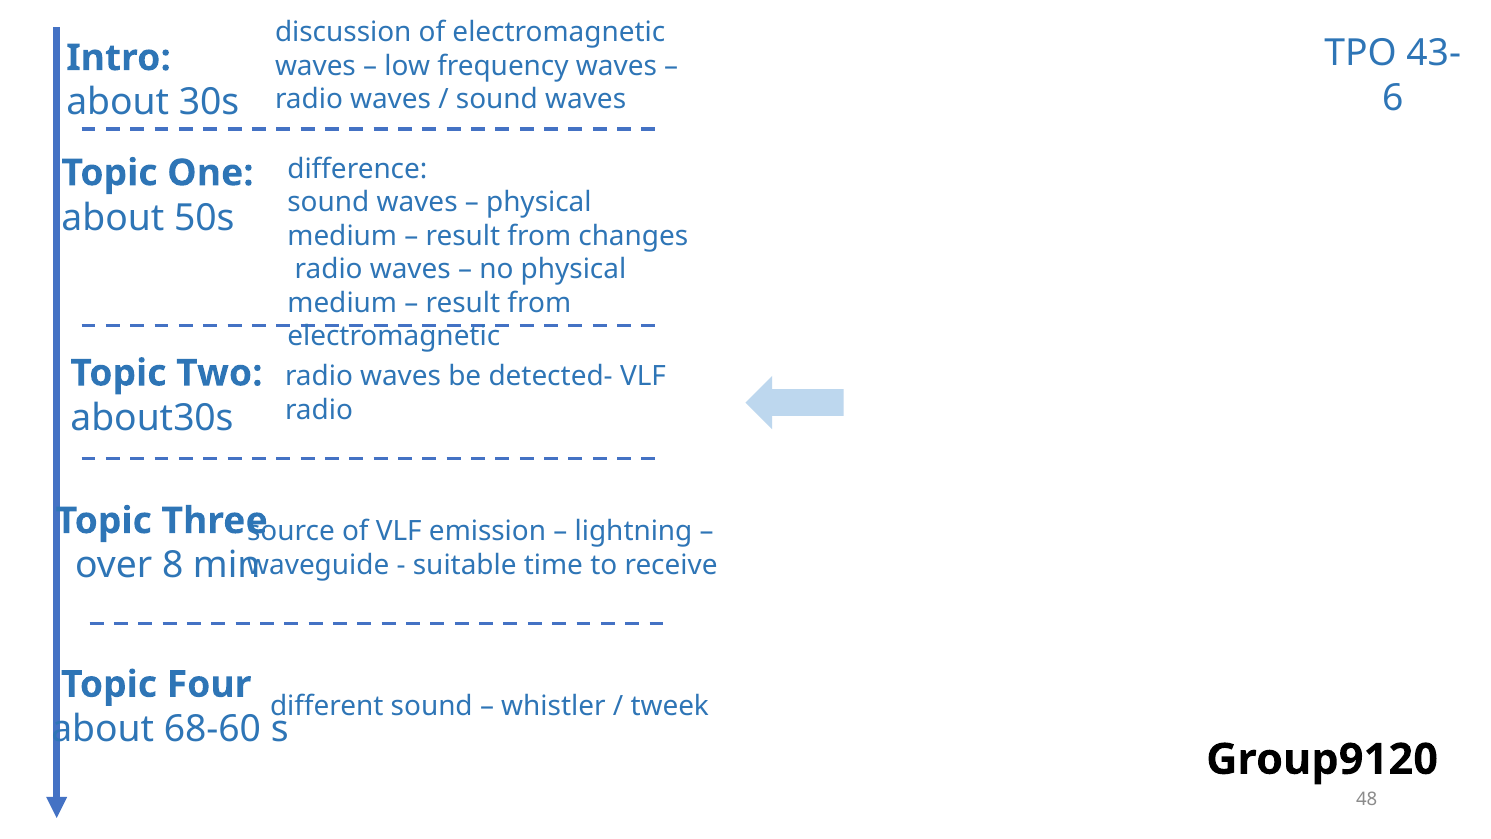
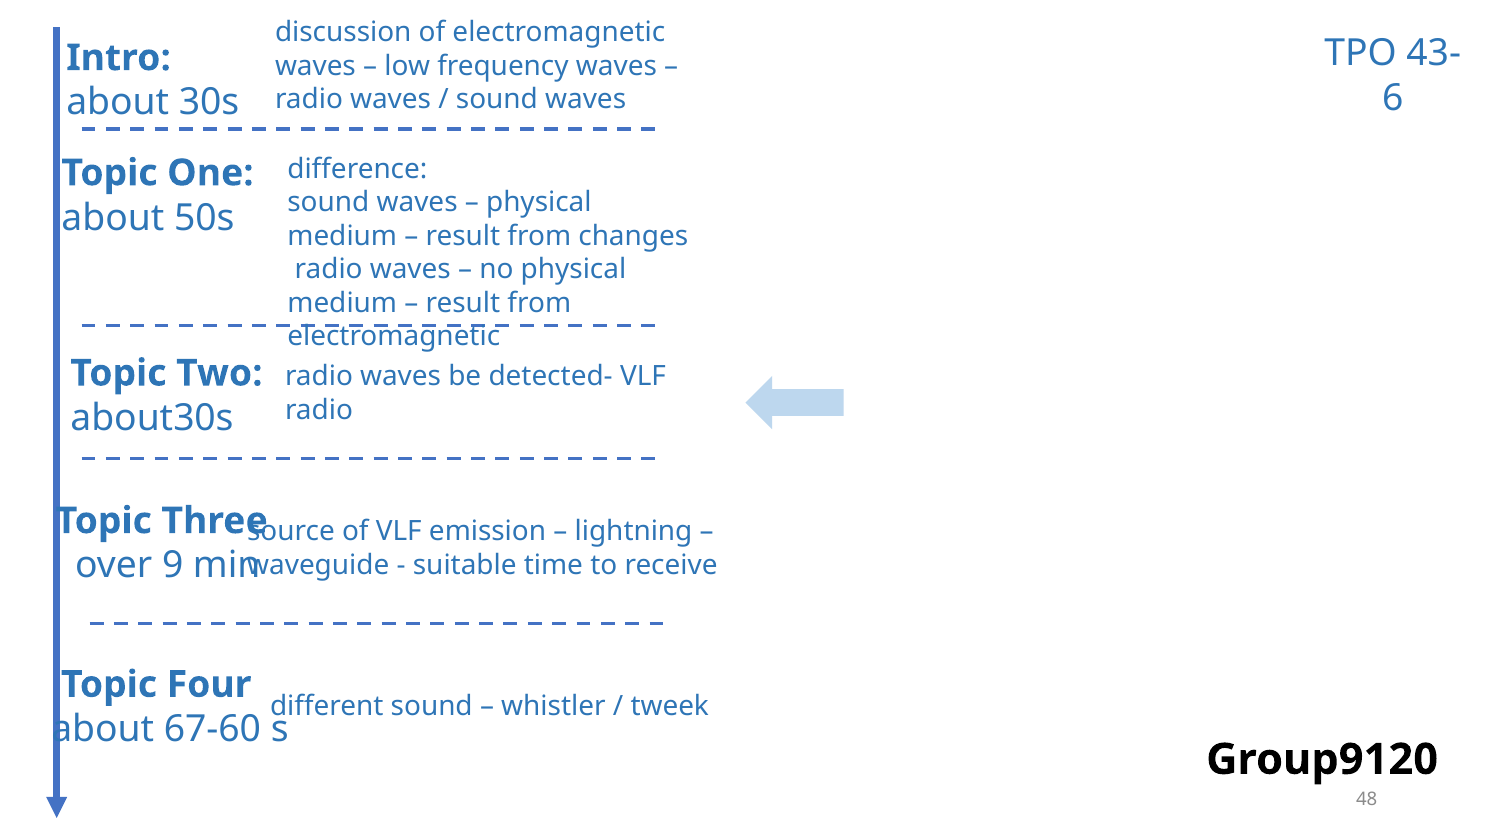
8: 8 -> 9 (173, 565)
68-60: 68-60 -> 67-60 (212, 729)
